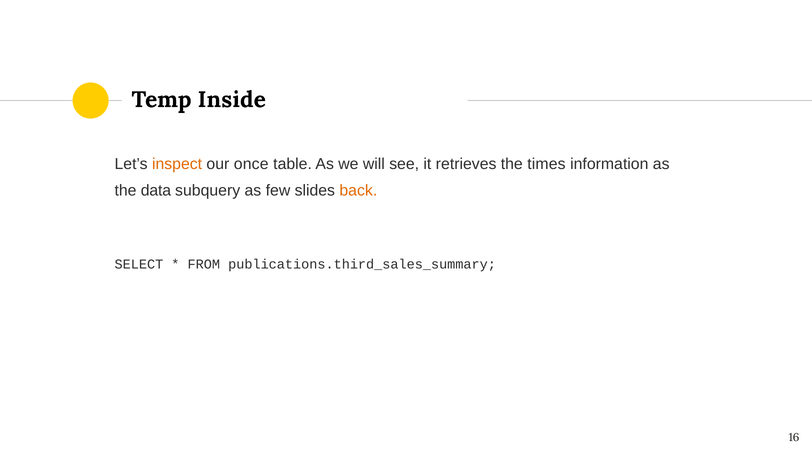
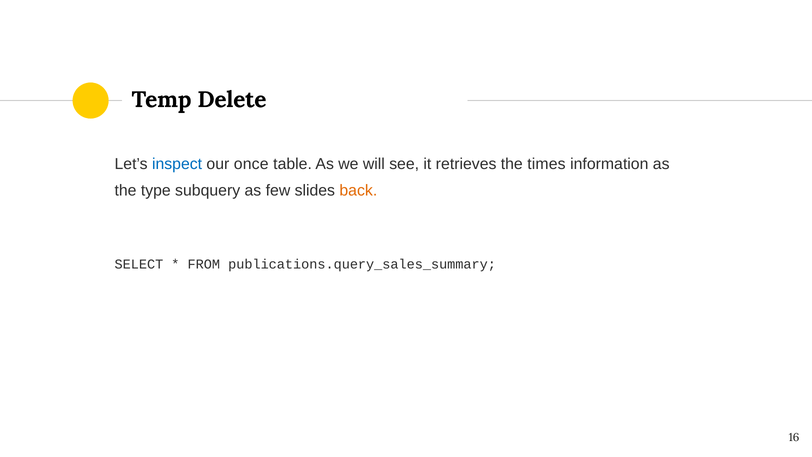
Inside: Inside -> Delete (232, 100)
inspect colour: orange -> blue (177, 164)
data: data -> type (156, 190)
publications.third_sales_summary: publications.third_sales_summary -> publications.query_sales_summary (362, 264)
